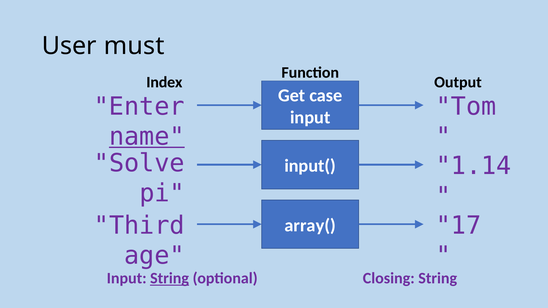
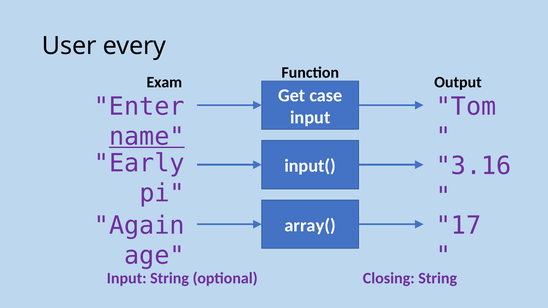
must: must -> every (134, 46)
Index: Index -> Exam (164, 82)
Solve: Solve -> Early (139, 163)
1.14: 1.14 -> 3.16 (474, 166)
Third: Third -> Again (139, 226)
String underline: present -> none (170, 278)
